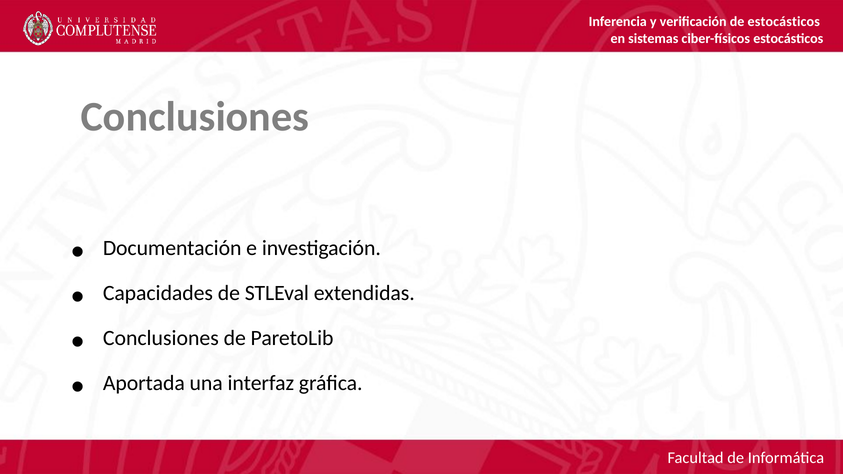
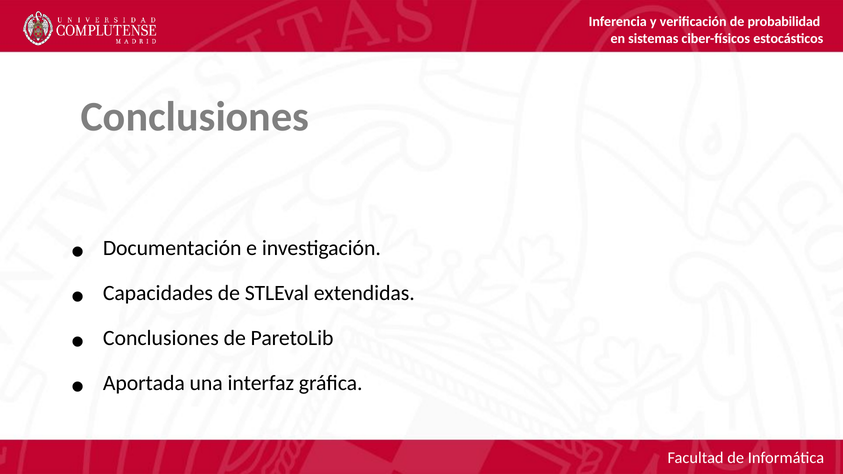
de estocásticos: estocásticos -> probabilidad (784, 22)
